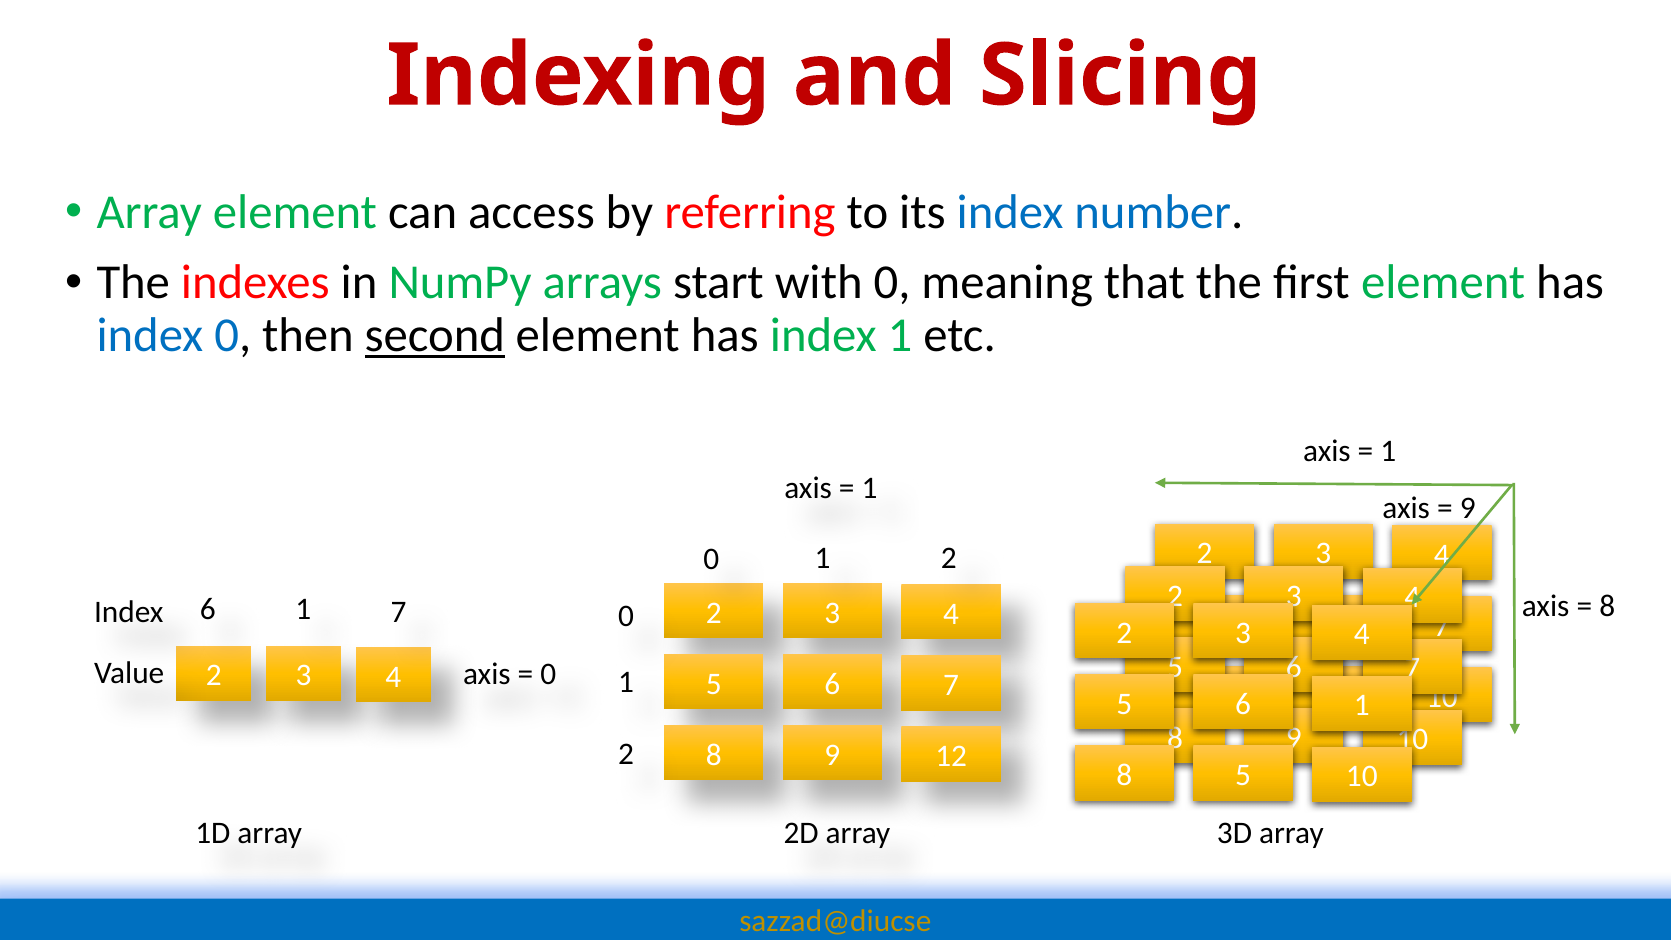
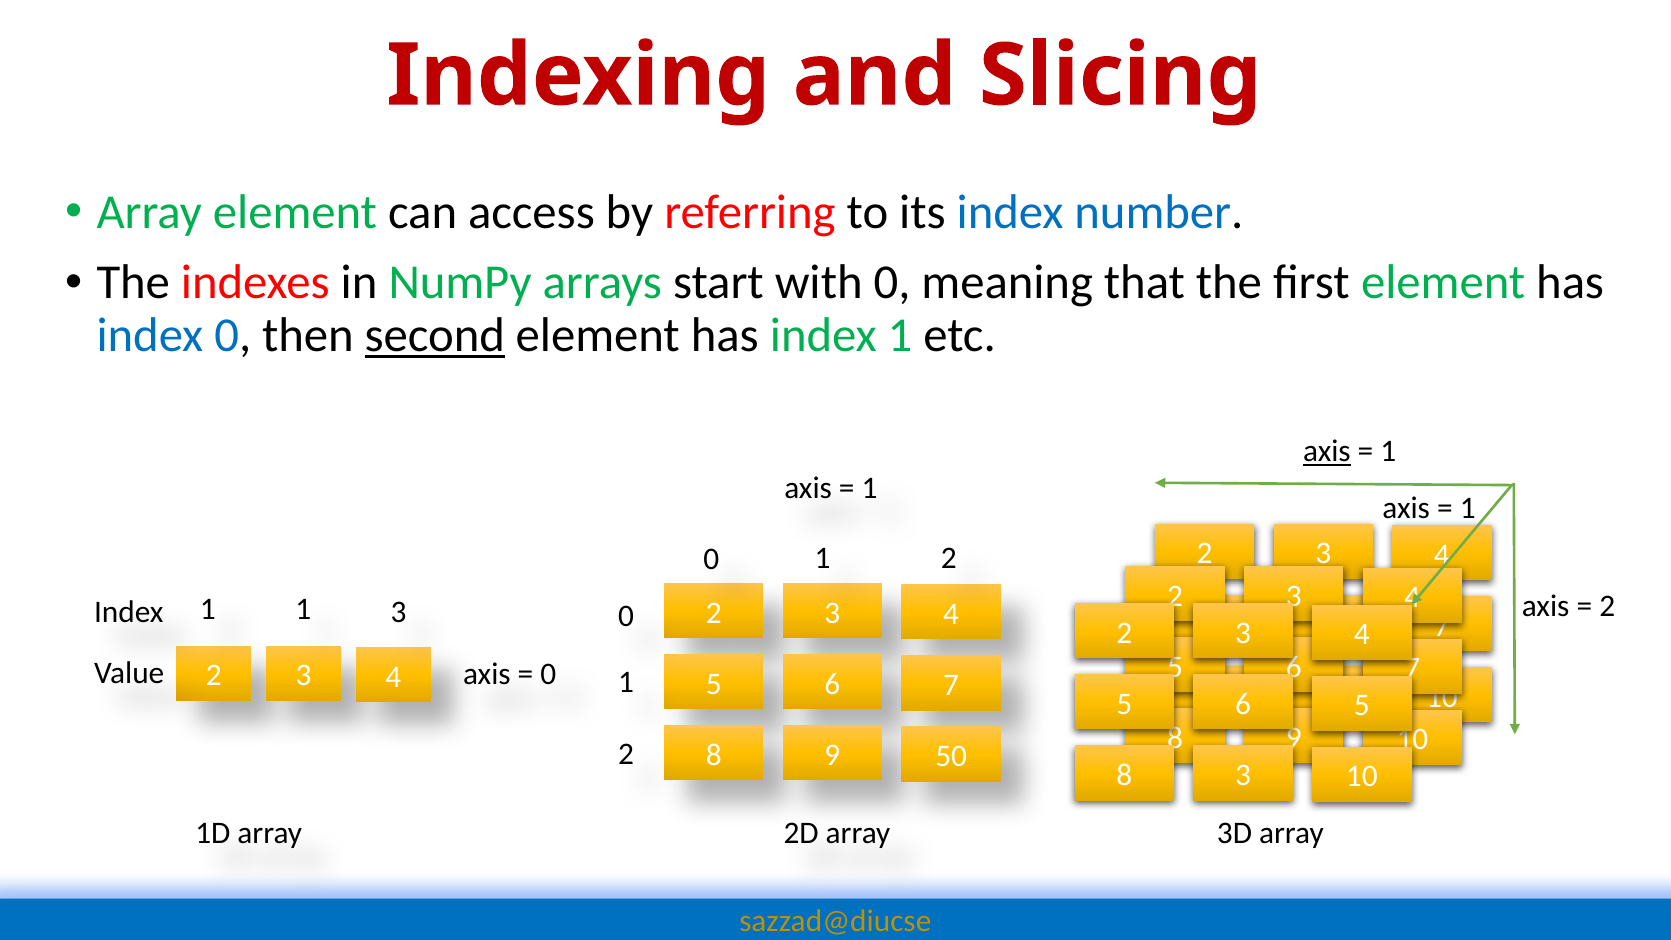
axis underline: none -> present (1327, 451)
9: 9 -> 1 (1468, 508)
8: 8 -> 2 (1607, 606)
6: 6 -> 1 (208, 609)
1 7: 7 -> 3 (399, 612)
5 6 1: 1 -> 5 (1362, 705)
12: 12 -> 50 (951, 756)
8 5: 5 -> 3 (1243, 775)
